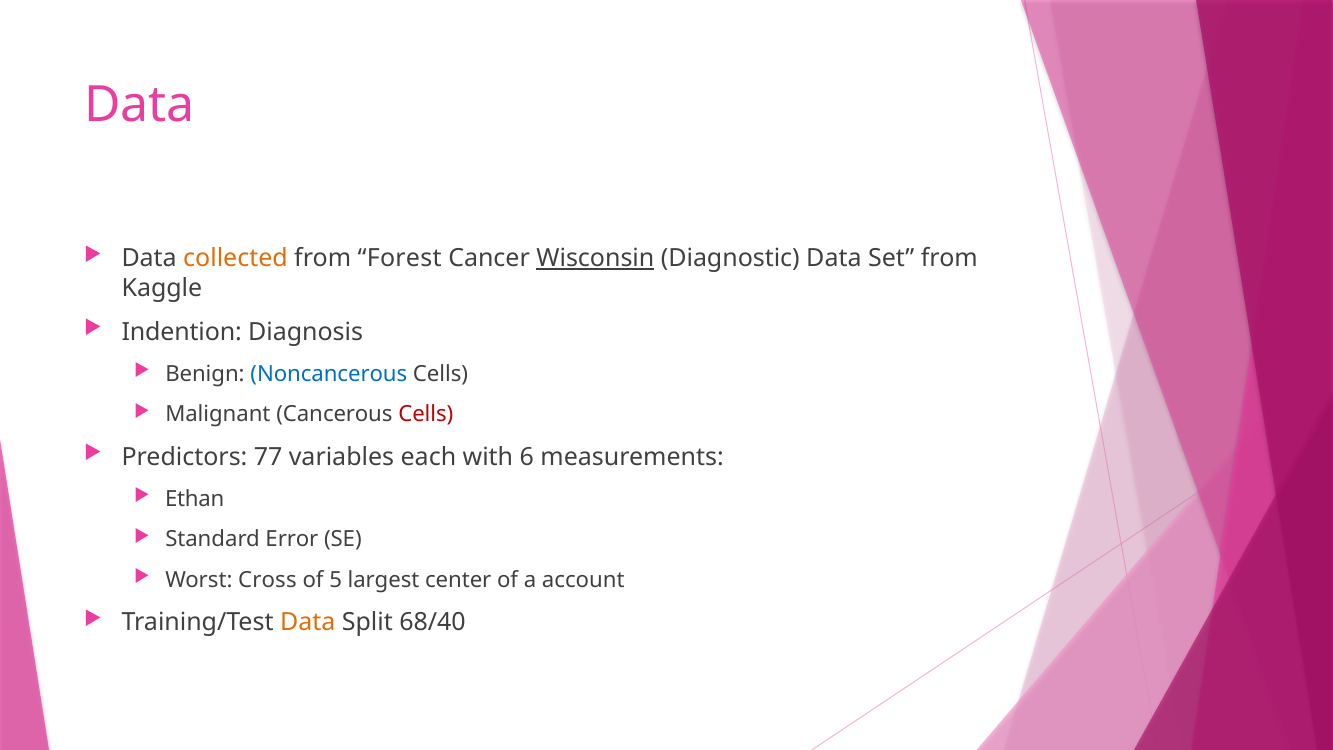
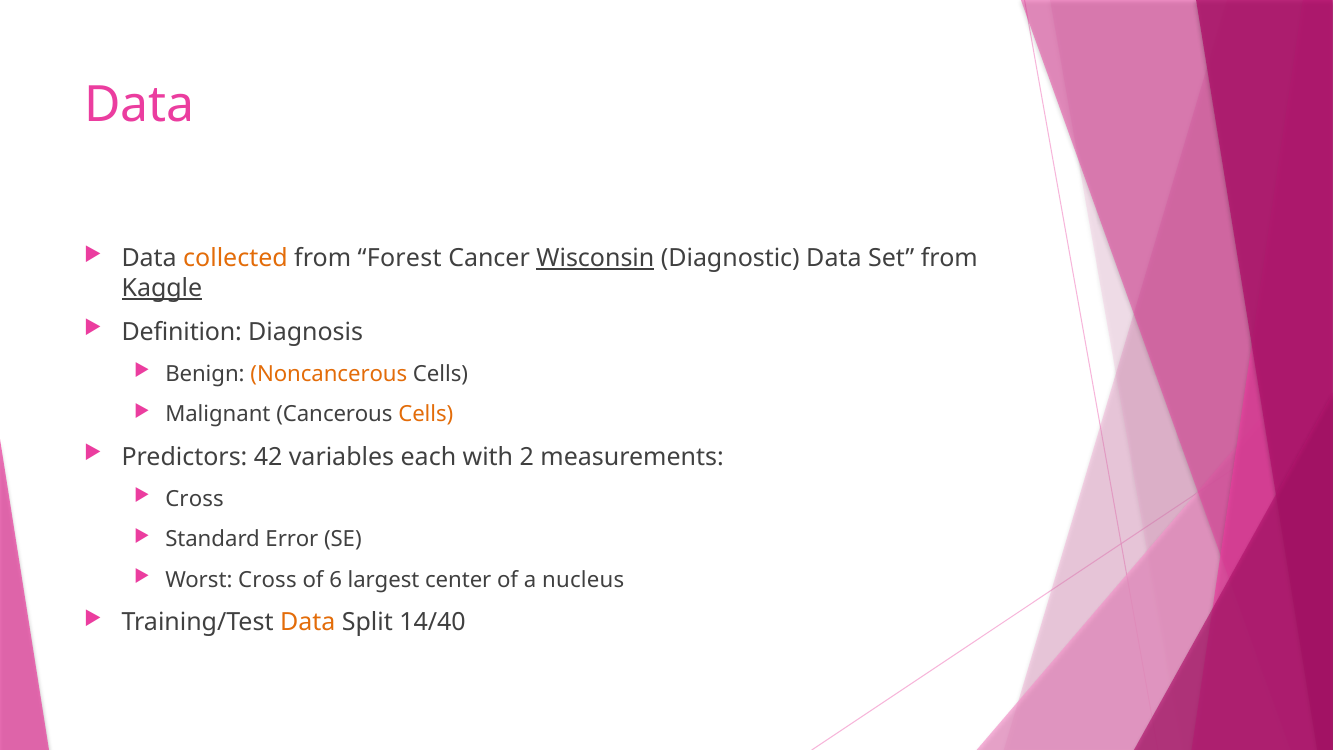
Kaggle underline: none -> present (162, 288)
Indention: Indention -> Definition (182, 332)
Noncancerous colour: blue -> orange (329, 374)
Cells colour: red -> orange (426, 414)
77: 77 -> 42 (268, 457)
6: 6 -> 2 (527, 457)
Ethan: Ethan -> Cross (195, 499)
5: 5 -> 6 (336, 580)
account: account -> nucleus (583, 580)
68/40: 68/40 -> 14/40 (433, 622)
